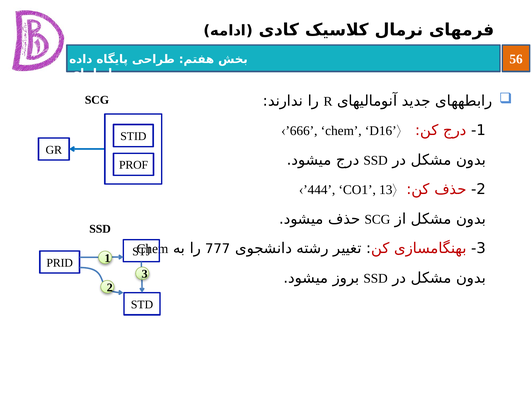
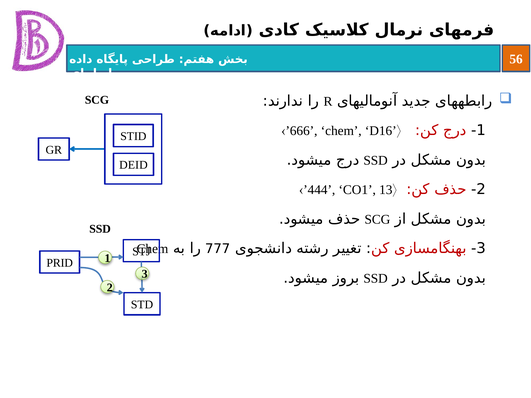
PROF: PROF -> DEID (133, 165)
